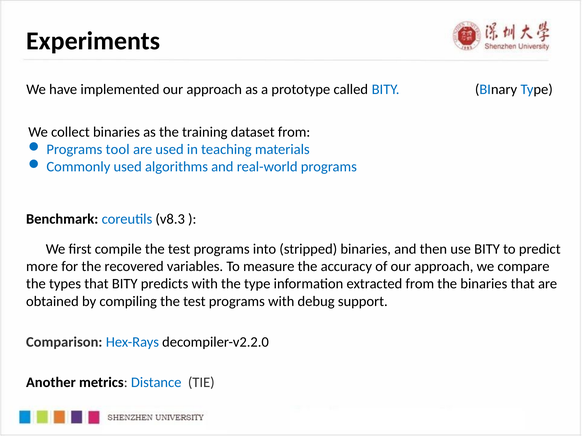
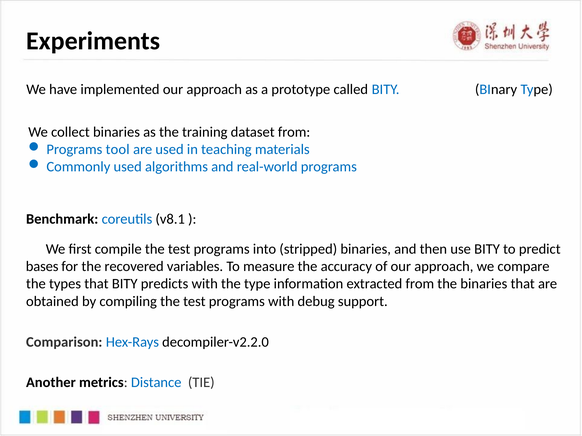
v8.3: v8.3 -> v8.1 (170, 219)
more: more -> bases (42, 267)
